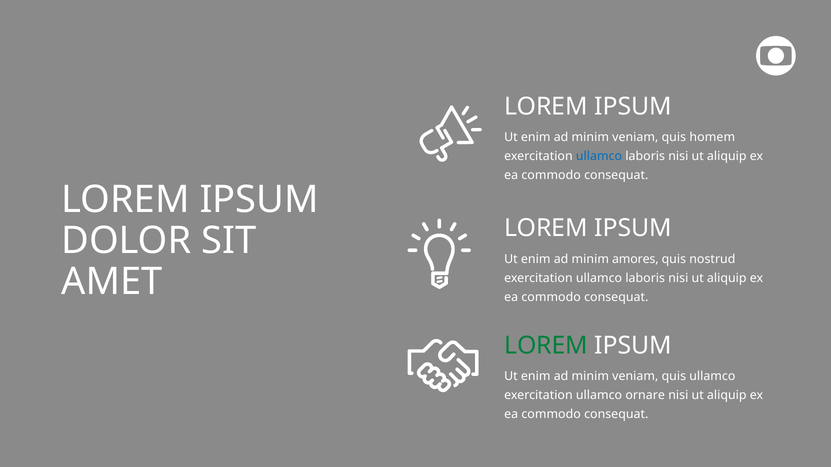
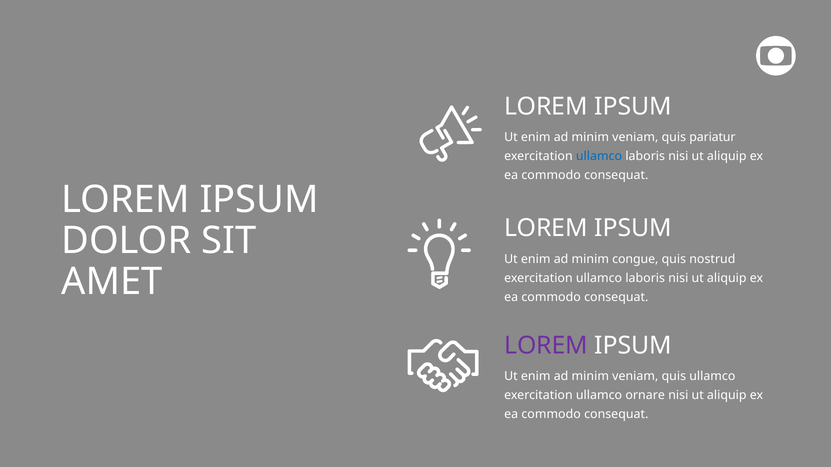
homem: homem -> pariatur (712, 137)
amores: amores -> congue (635, 259)
LOREM colour: green -> purple (546, 346)
